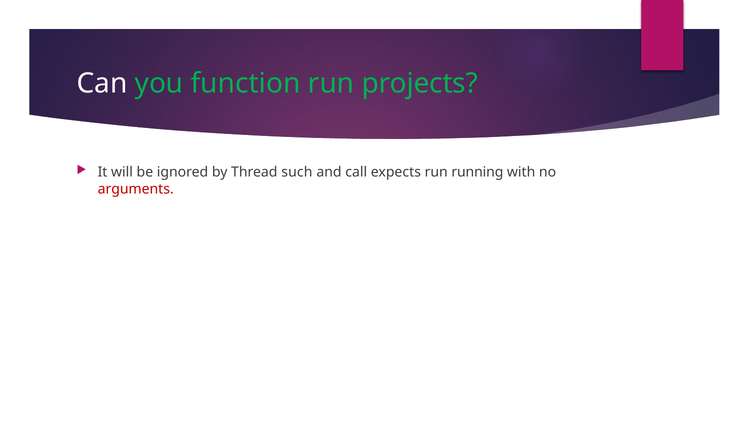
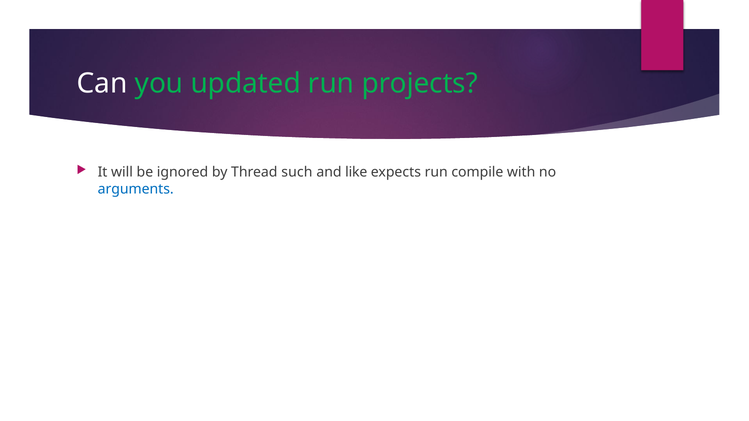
function: function -> updated (246, 83)
call: call -> like (356, 172)
running: running -> compile (477, 172)
arguments colour: red -> blue (136, 189)
